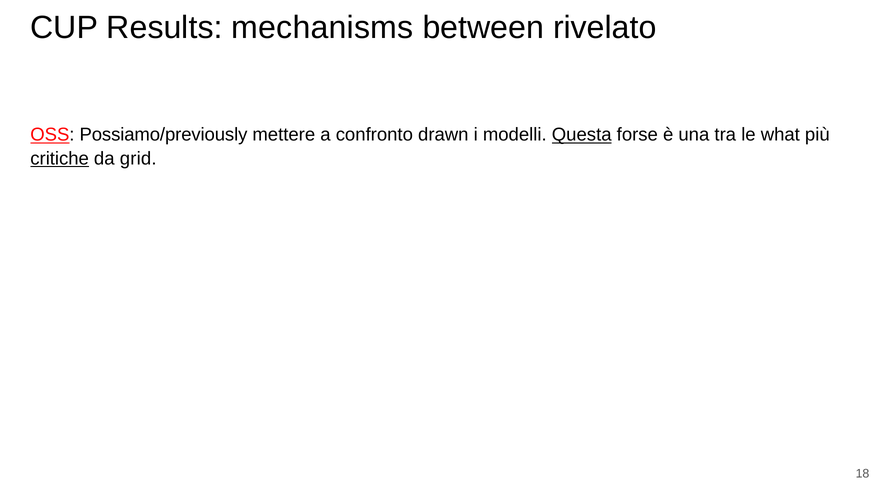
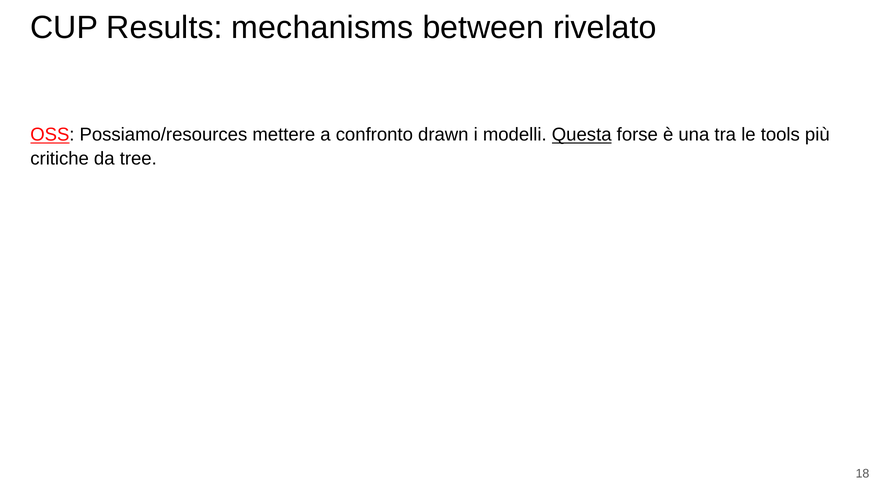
Possiamo/previously: Possiamo/previously -> Possiamo/resources (163, 135)
what: what -> tools (780, 135)
critiche underline: present -> none (60, 158)
grid: grid -> tree (138, 158)
